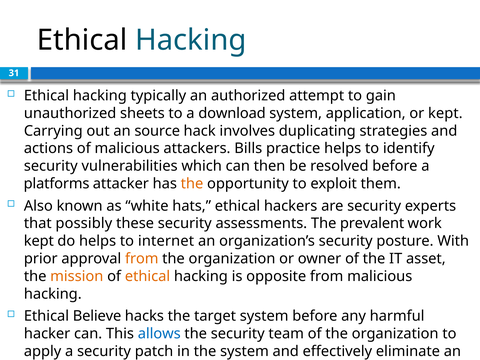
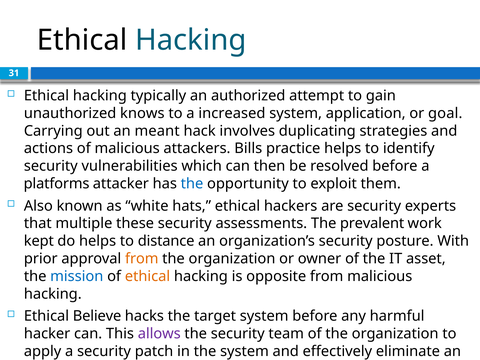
sheets: sheets -> knows (142, 113)
download: download -> increased (232, 113)
or kept: kept -> goal (445, 113)
source: source -> meant (157, 131)
the colour: orange -> blue (192, 184)
possibly: possibly -> multiple (84, 223)
internet: internet -> distance (166, 241)
mission colour: orange -> blue (77, 276)
allows colour: blue -> purple (159, 334)
